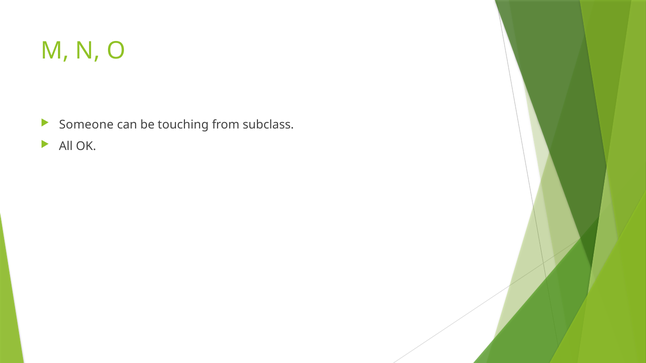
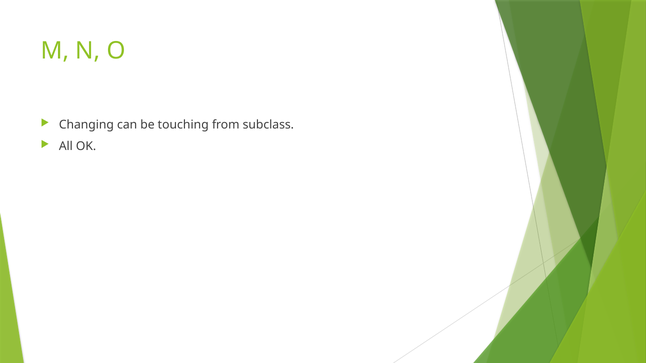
Someone: Someone -> Changing (86, 125)
